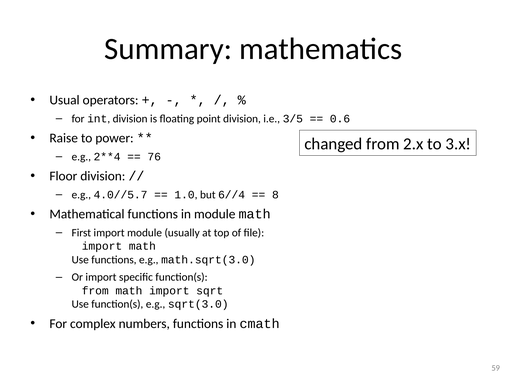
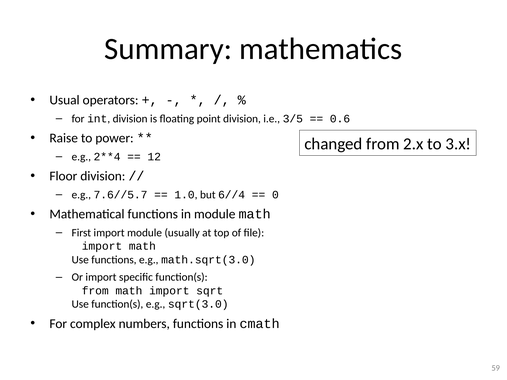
76: 76 -> 12 (154, 157)
4.0//5.7: 4.0//5.7 -> 7.6//5.7 (121, 195)
8: 8 -> 0 (275, 195)
